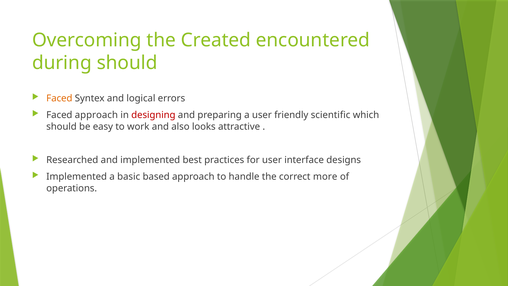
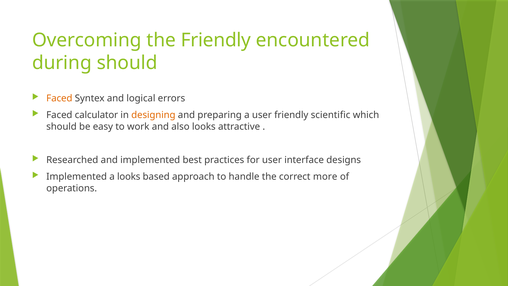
the Created: Created -> Friendly (216, 40)
Faced approach: approach -> calculator (96, 115)
designing colour: red -> orange (153, 115)
a basic: basic -> looks (129, 177)
